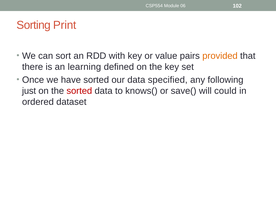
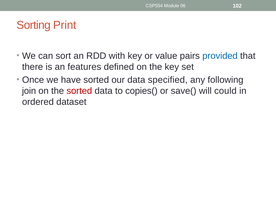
provided colour: orange -> blue (220, 56)
learning: learning -> features (84, 67)
just: just -> join (29, 91)
knows(: knows( -> copies( (141, 91)
